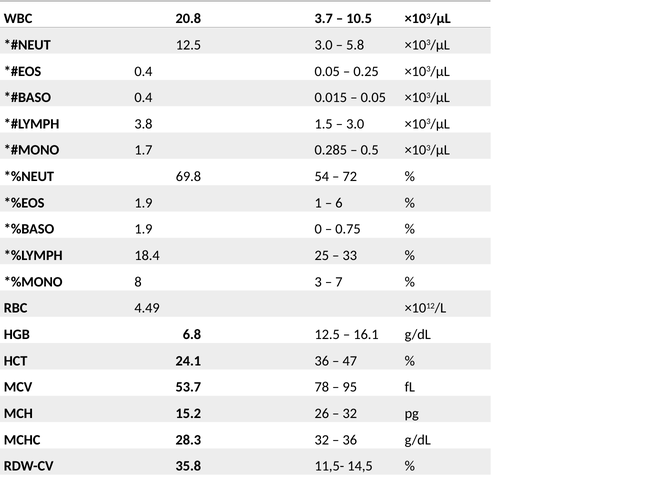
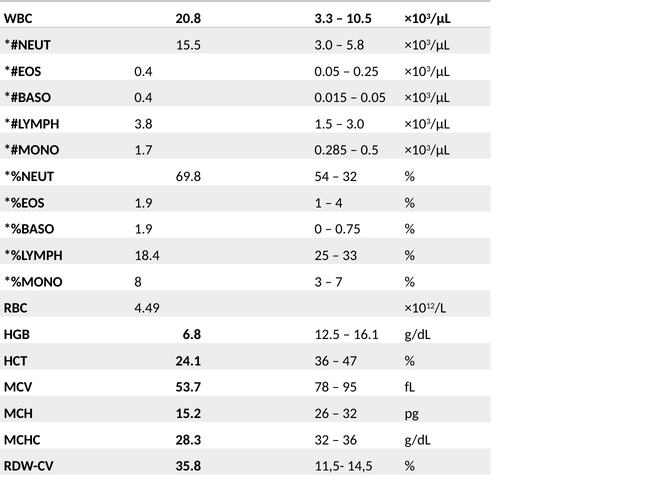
3.7: 3.7 -> 3.3 (324, 19)
12.5: 12.5 -> 15.5 (188, 45)
72: 72 -> 32 (350, 176)
6: 6 -> 4 (339, 203)
